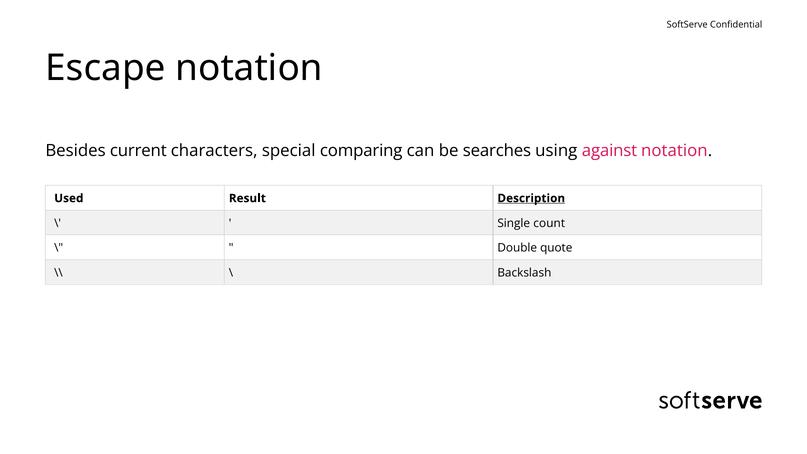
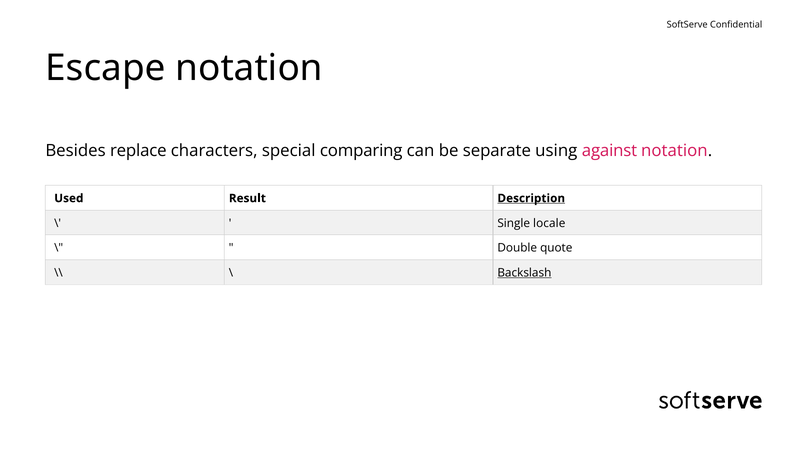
current: current -> replace (138, 150)
searches: searches -> separate (497, 150)
count: count -> locale (549, 223)
Backslash underline: none -> present (524, 273)
